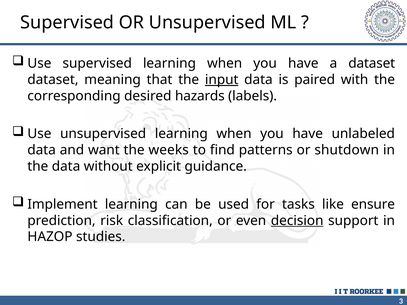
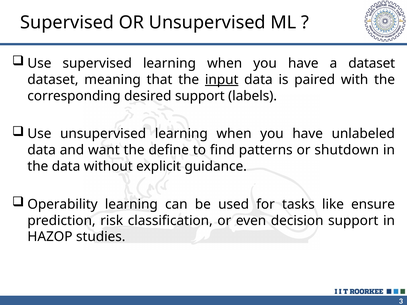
desired hazards: hazards -> support (200, 96)
weeks: weeks -> define (169, 150)
Implement: Implement -> Operability (63, 204)
decision underline: present -> none (297, 221)
